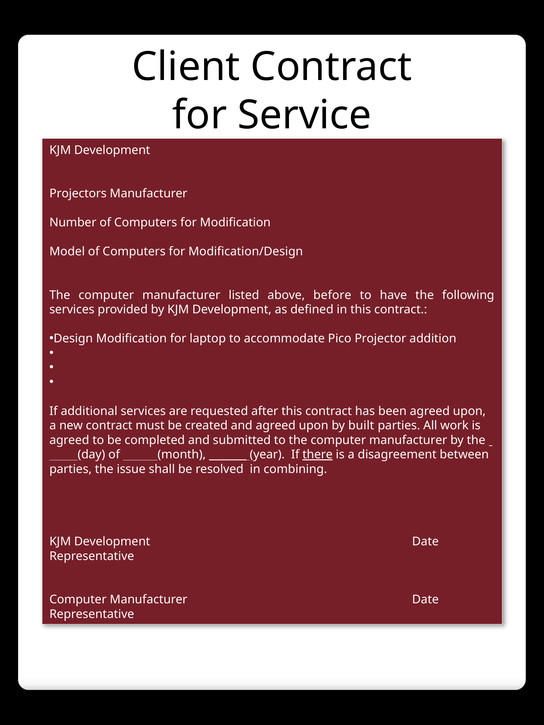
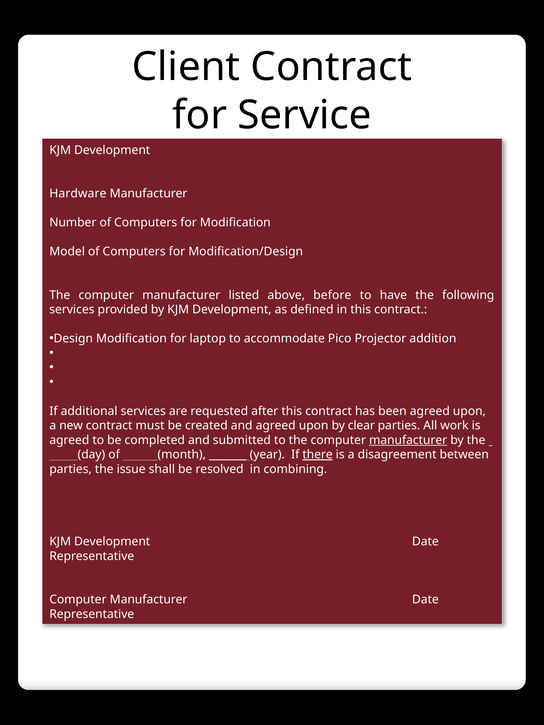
Projectors: Projectors -> Hardware (78, 194)
built: built -> clear (361, 426)
manufacturer underline: none -> present (408, 440)
